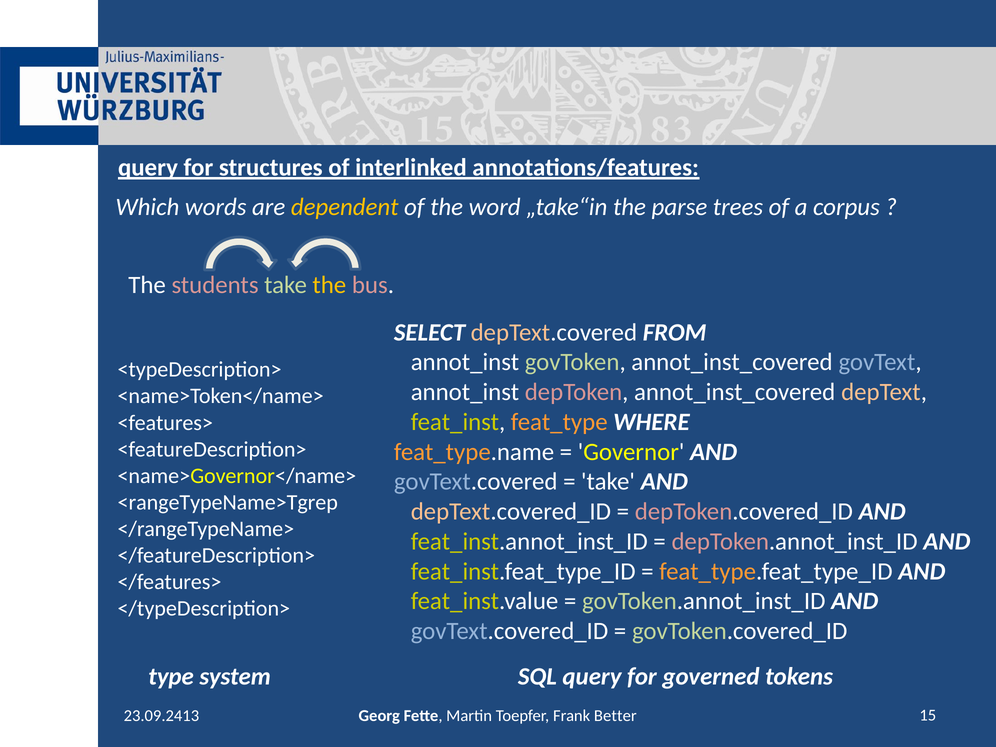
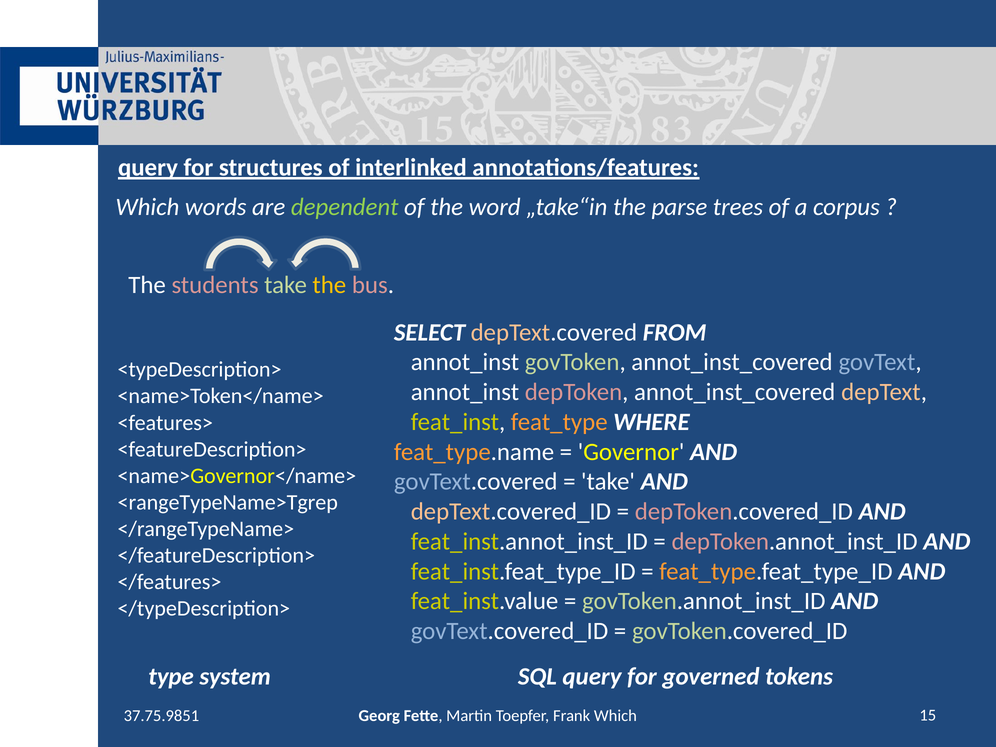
dependent colour: yellow -> light green (345, 207)
23.09.2413: 23.09.2413 -> 37.75.9851 (161, 716)
Frank Better: Better -> Which (615, 716)
